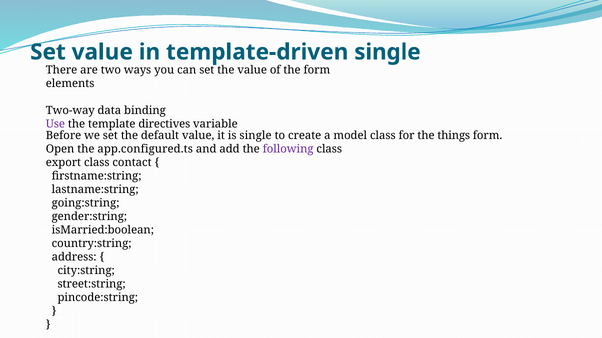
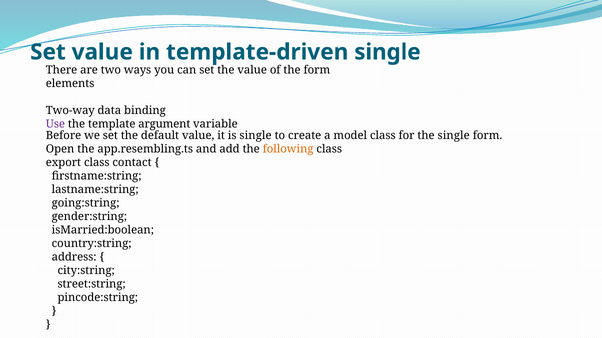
directives: directives -> argument (164, 124)
the things: things -> single (454, 136)
app.configured.ts: app.configured.ts -> app.resembling.ts (145, 149)
following colour: purple -> orange (288, 149)
